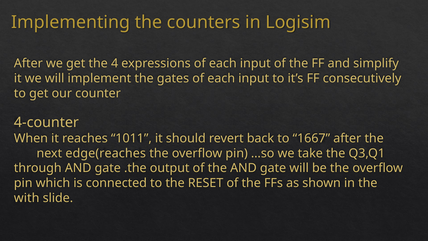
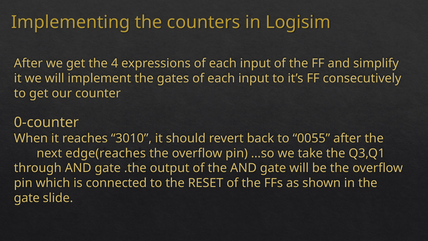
4-counter: 4-counter -> 0-counter (46, 122)
1011: 1011 -> 3010 (131, 138)
1667: 1667 -> 0055 (311, 138)
with: with -> gate (27, 198)
